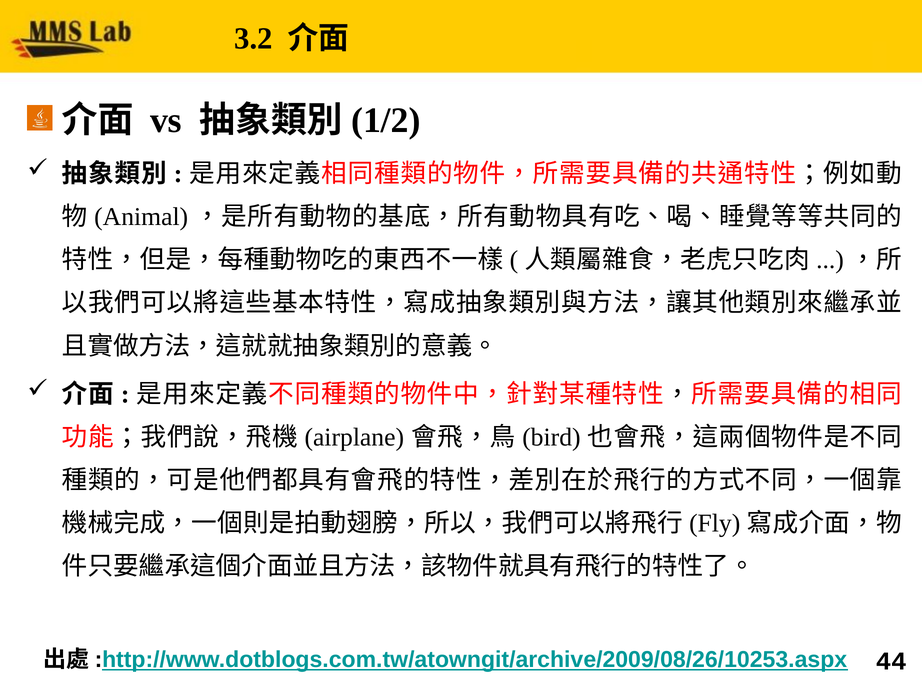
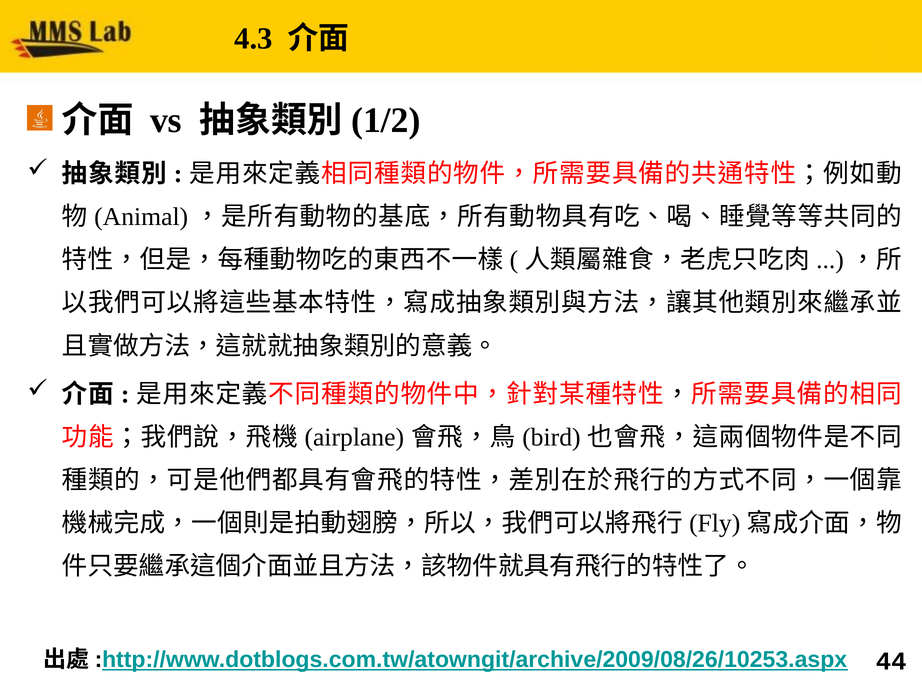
3.2: 3.2 -> 4.3 (253, 38)
